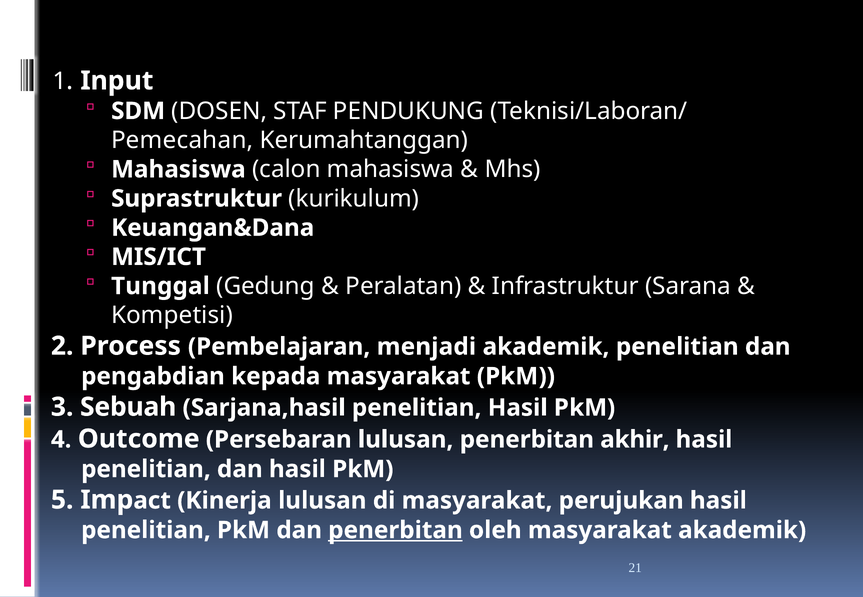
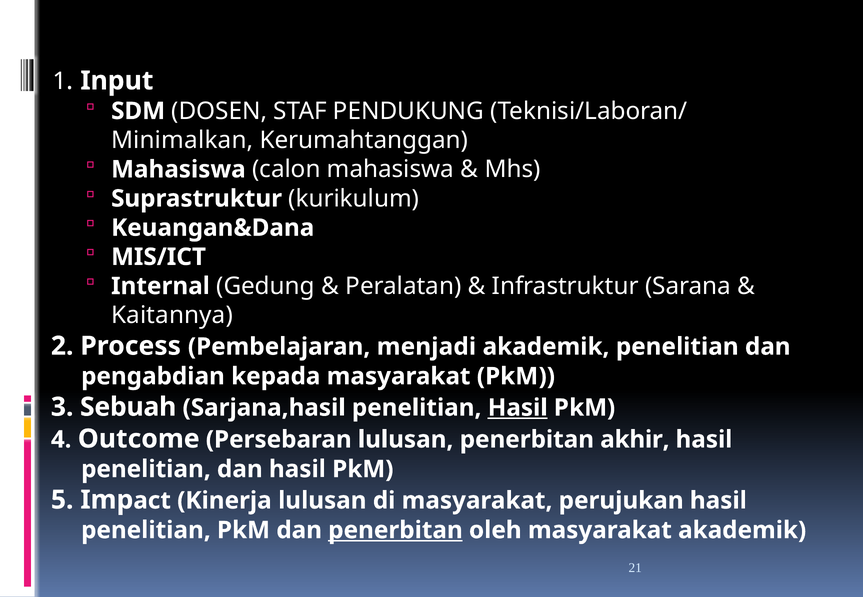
Pemecahan: Pemecahan -> Minimalkan (182, 140)
Tunggal: Tunggal -> Internal (161, 286)
Kompetisi: Kompetisi -> Kaitannya (172, 316)
Hasil underline: none -> present (518, 408)
